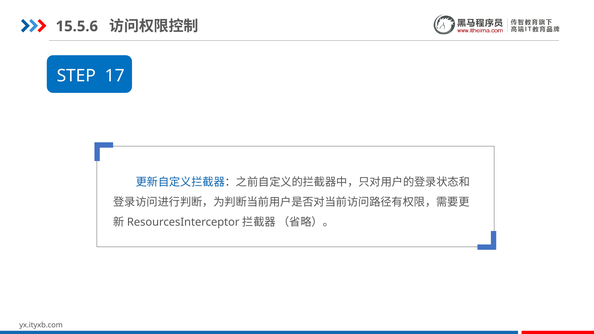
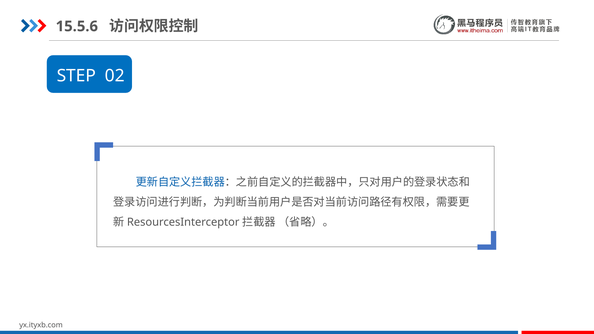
17: 17 -> 02 (115, 76)
